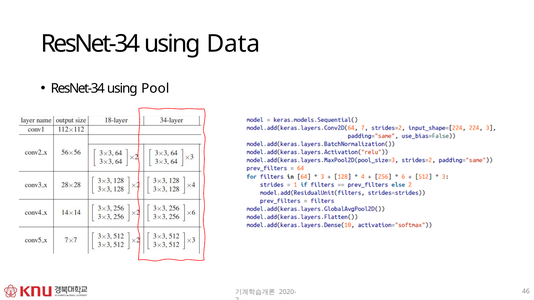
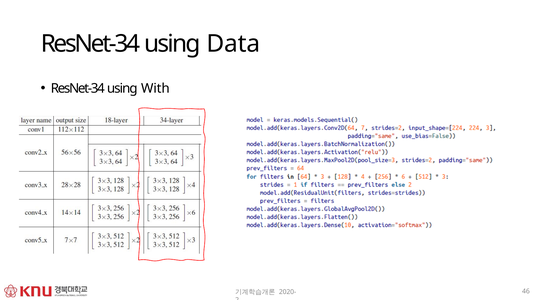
Pool: Pool -> With (155, 89)
